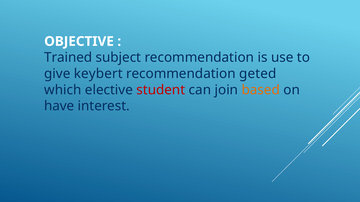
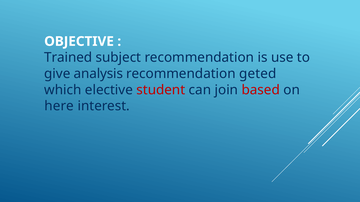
keybert: keybert -> analysis (98, 74)
based colour: orange -> red (261, 90)
have: have -> here (59, 106)
